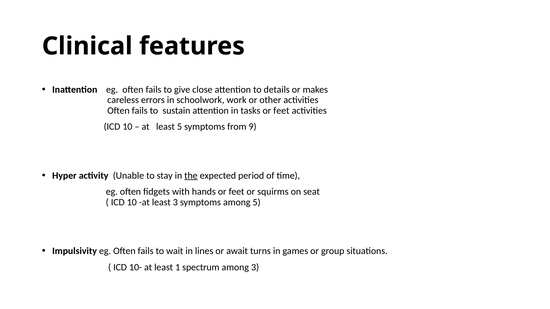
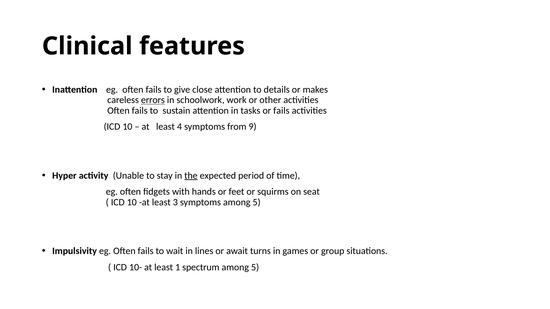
errors underline: none -> present (153, 100)
tasks or feet: feet -> fails (281, 111)
least 5: 5 -> 4 (179, 127)
3: 3 -> 5 (255, 267)
